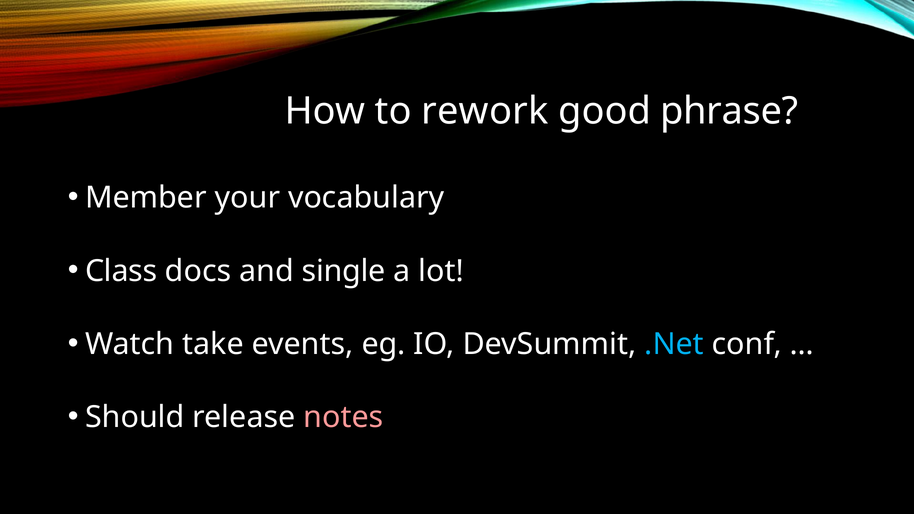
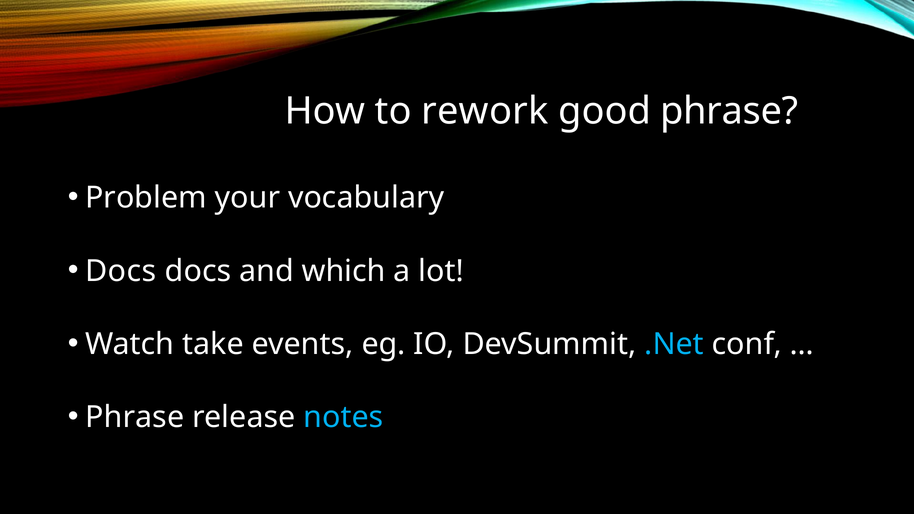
Member: Member -> Problem (146, 198)
Class: Class -> Docs (121, 271)
single: single -> which (344, 271)
Should: Should -> Phrase (135, 417)
notes colour: pink -> light blue (343, 417)
